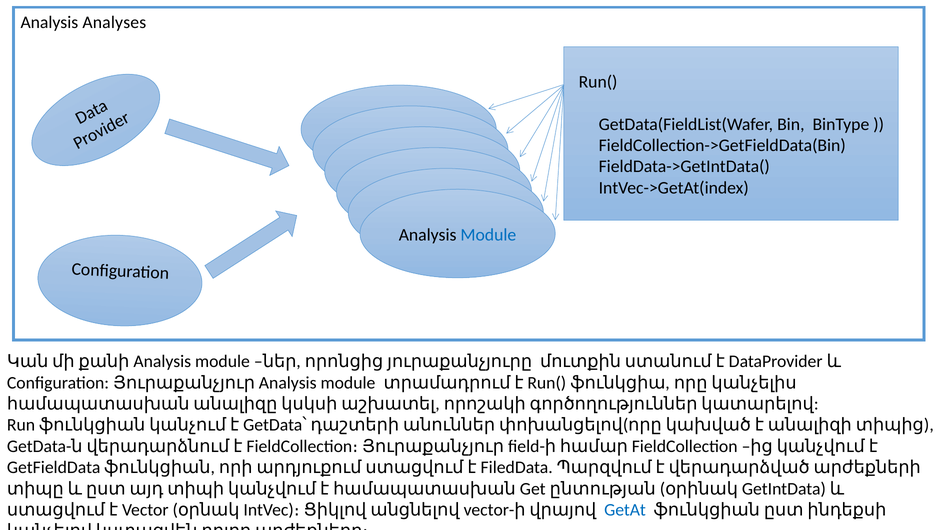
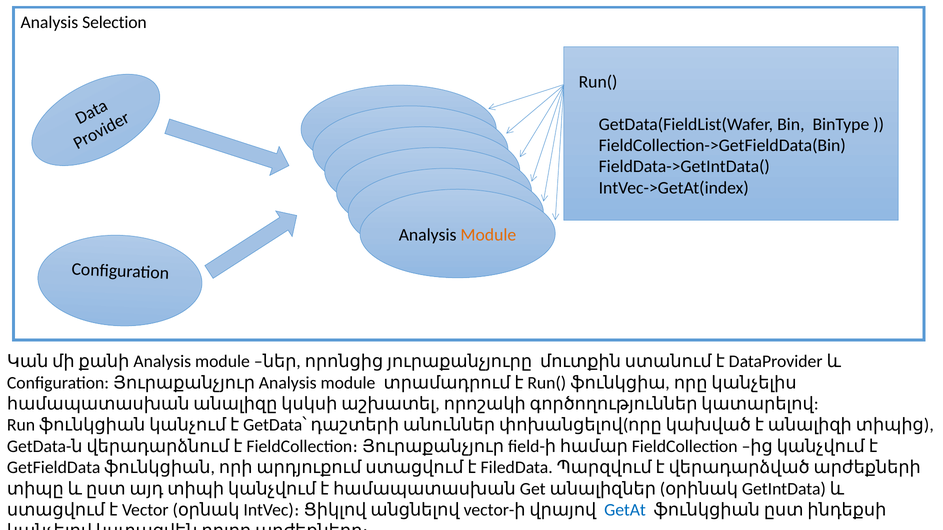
Analyses: Analyses -> Selection (114, 23)
Module colour: blue -> orange (488, 235)
ընտության: ընտության -> անալիզներ (603, 489)
